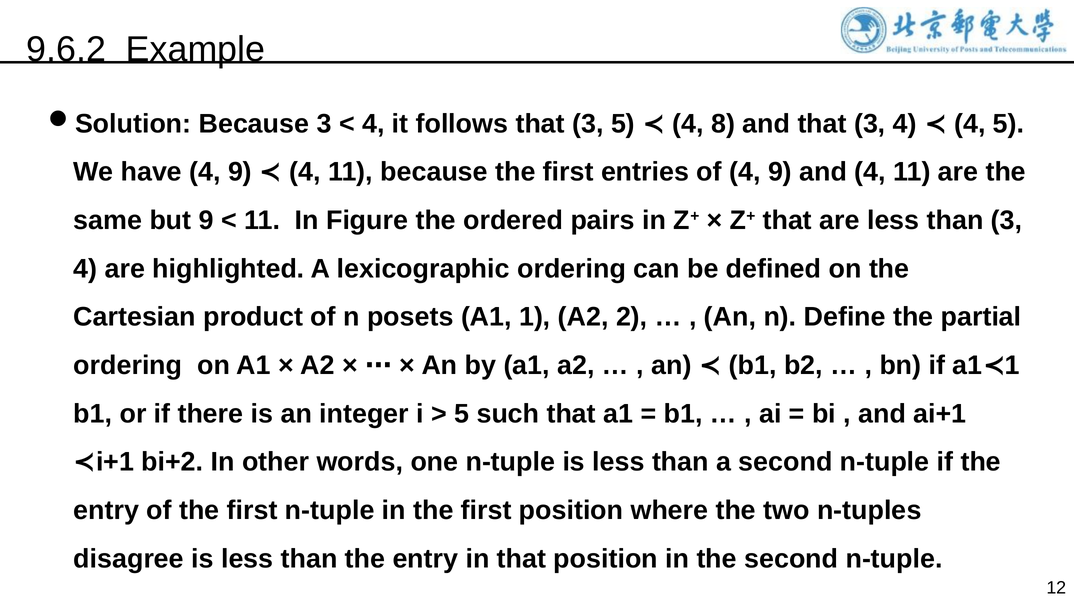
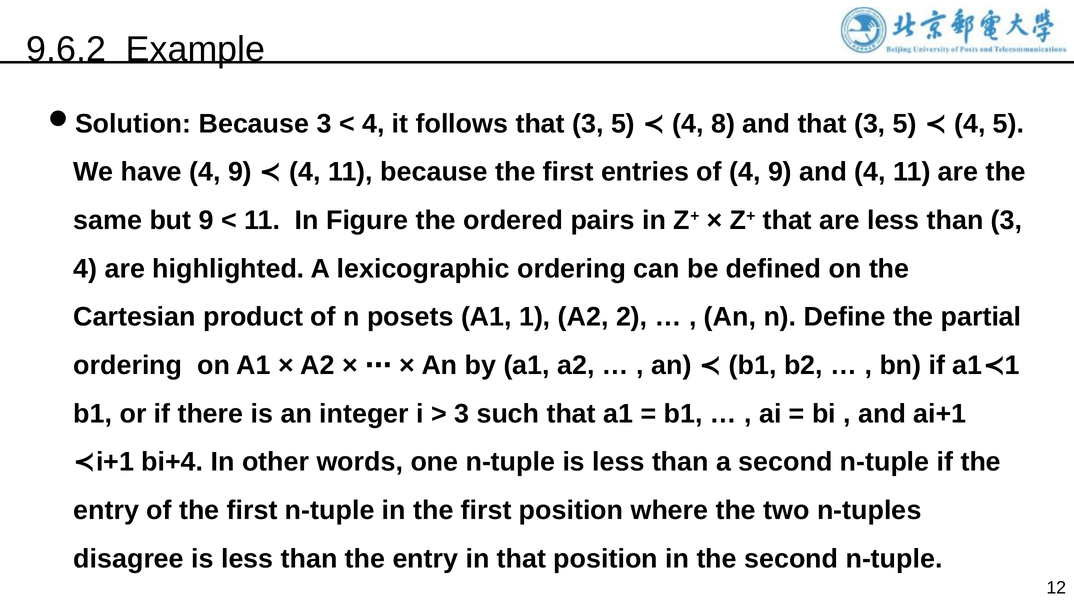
and that 3 4: 4 -> 5 (905, 124)
5: 5 -> 3 (462, 414)
bi+2: bi+2 -> bi+4 (172, 462)
